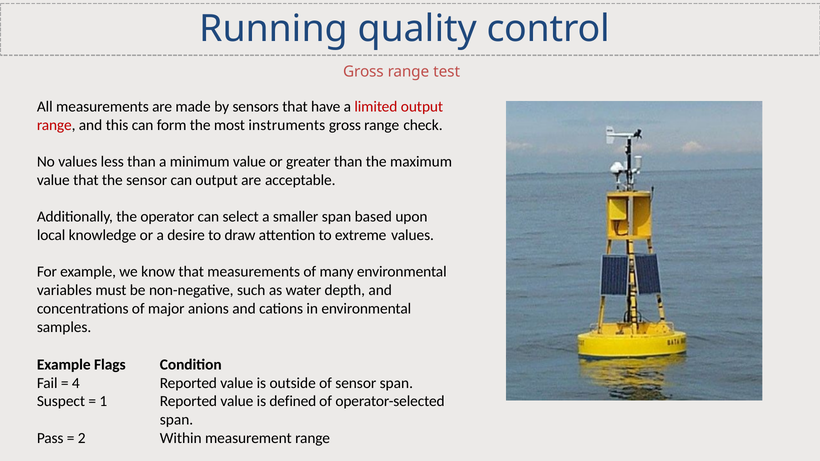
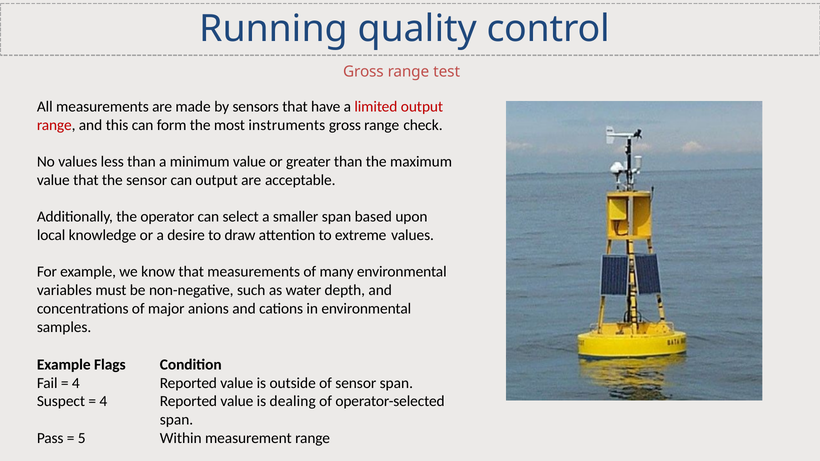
1: 1 -> 4 (103, 402)
defined: defined -> dealing (293, 402)
2: 2 -> 5 (82, 438)
